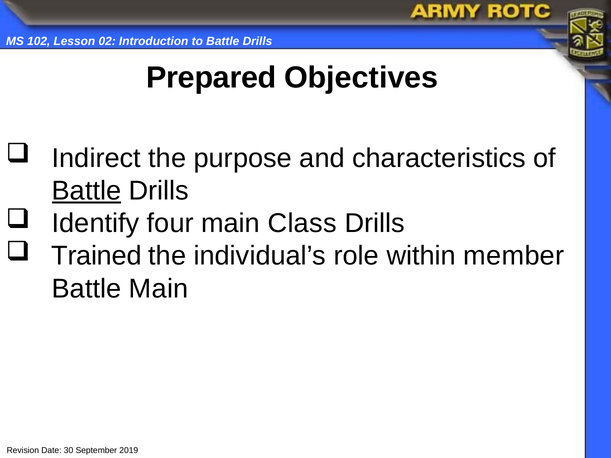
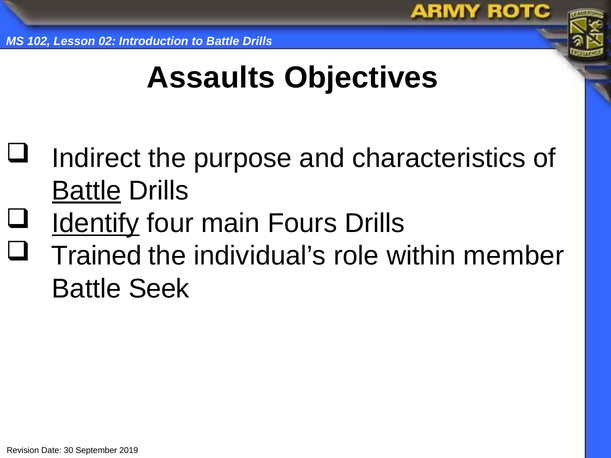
Prepared: Prepared -> Assaults (211, 78)
Identify underline: none -> present (96, 224)
Class: Class -> Fours (302, 224)
Battle Main: Main -> Seek (159, 289)
